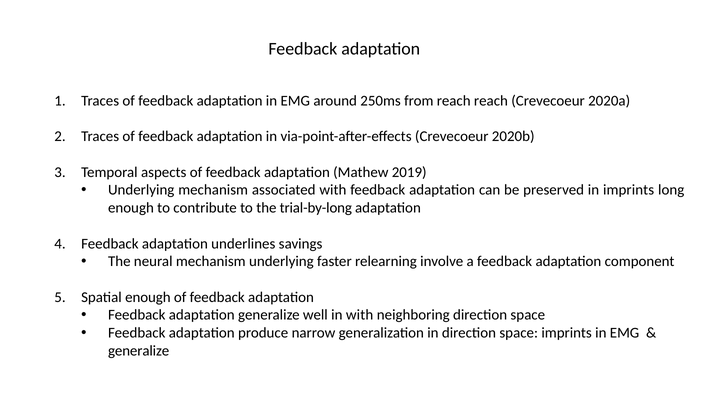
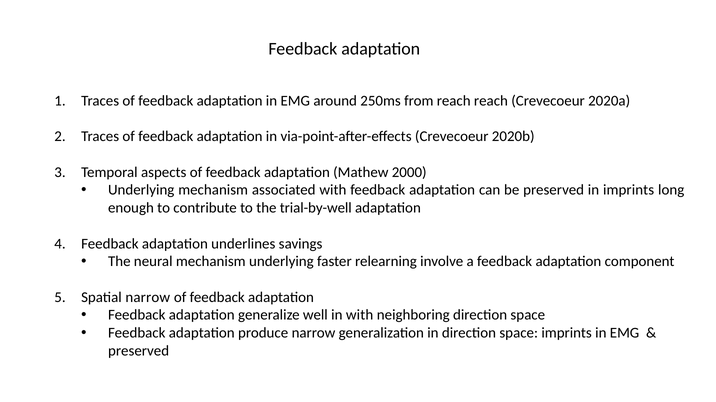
2019: 2019 -> 2000 (409, 172)
trial-by-long: trial-by-long -> trial-by-well (316, 208)
Spatial enough: enough -> narrow (148, 298)
generalize: generalize -> preserved (139, 351)
